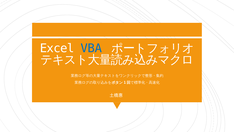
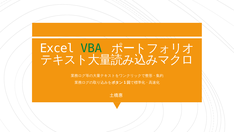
VBA colour: blue -> green (91, 48)
